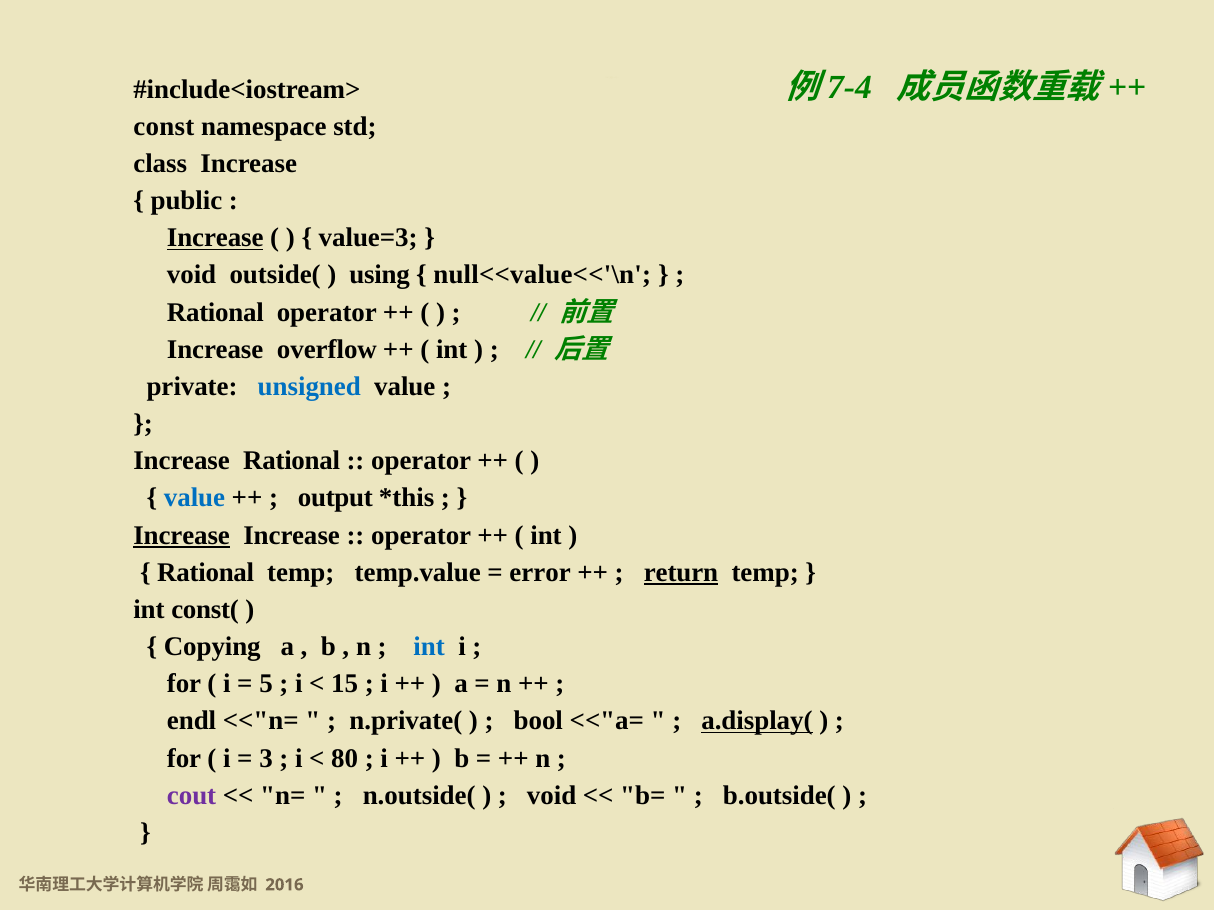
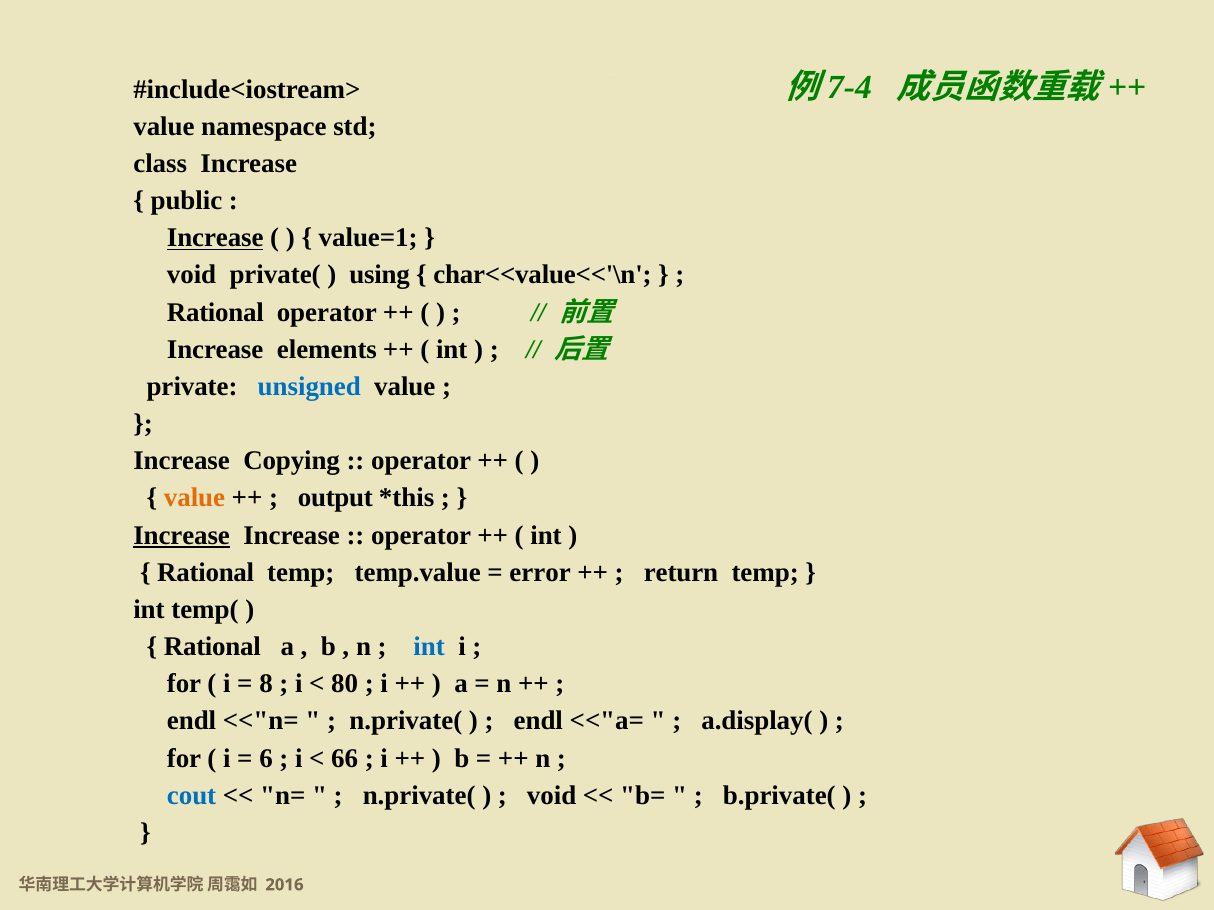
const: const -> value (164, 126)
value=3: value=3 -> value=1 (368, 238)
outside(: outside( -> private( (275, 275)
null<<value<<'\n: null<<value<<'\n -> char<<value<<'\n (542, 275)
overflow: overflow -> elements (327, 350)
Increase Rational: Rational -> Copying (292, 461)
value colour: blue -> orange (195, 498)
return underline: present -> none (681, 573)
const(: const( -> temp( (205, 610)
Copying: Copying -> Rational (212, 647)
5: 5 -> 8 (266, 684)
15: 15 -> 80 (345, 684)
bool: bool -> endl (538, 721)
a.display( underline: present -> none (757, 721)
3: 3 -> 6 (266, 759)
80: 80 -> 66 (345, 759)
cout colour: purple -> blue (192, 796)
n.outside(: n.outside( -> n.private( (419, 796)
b.outside(: b.outside( -> b.private( (779, 796)
